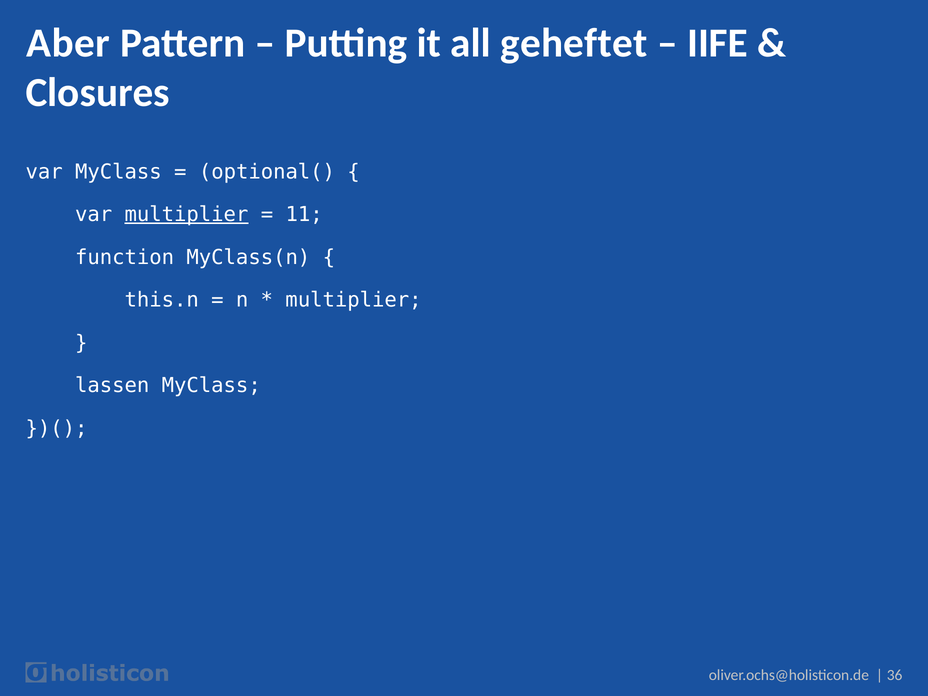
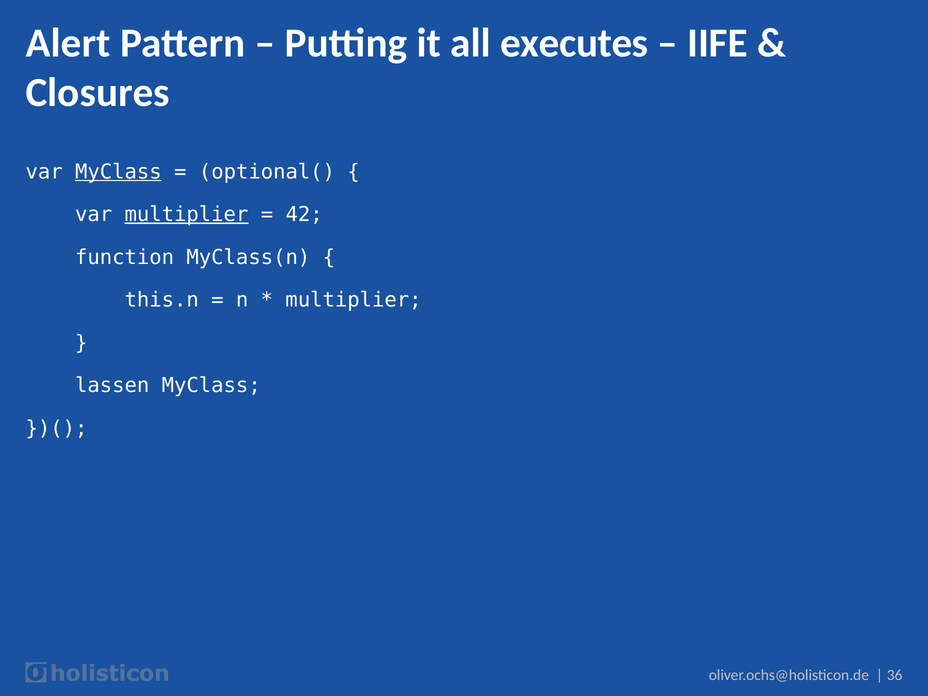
Aber: Aber -> Alert (68, 43)
geheftet: geheftet -> executes (574, 43)
MyClass underline: none -> present (118, 172)
11: 11 -> 42 (304, 214)
